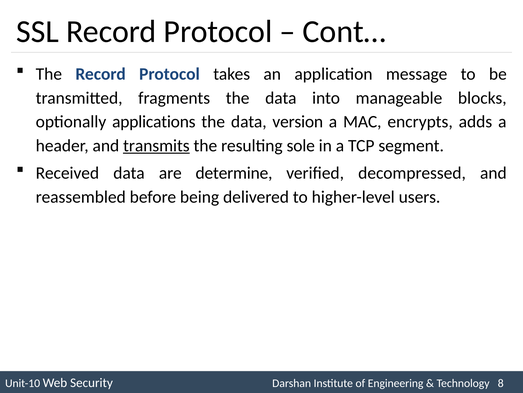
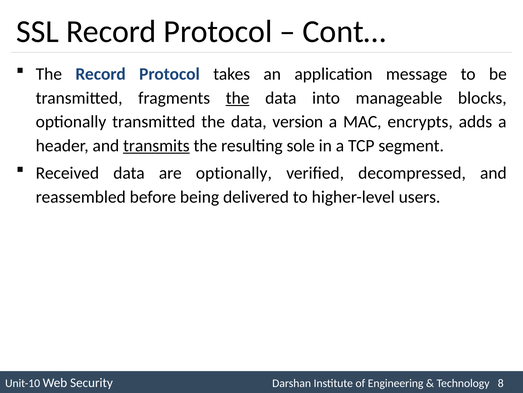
the underline: none -> present (238, 98)
optionally applications: applications -> transmitted (154, 122)
are determine: determine -> optionally (234, 173)
